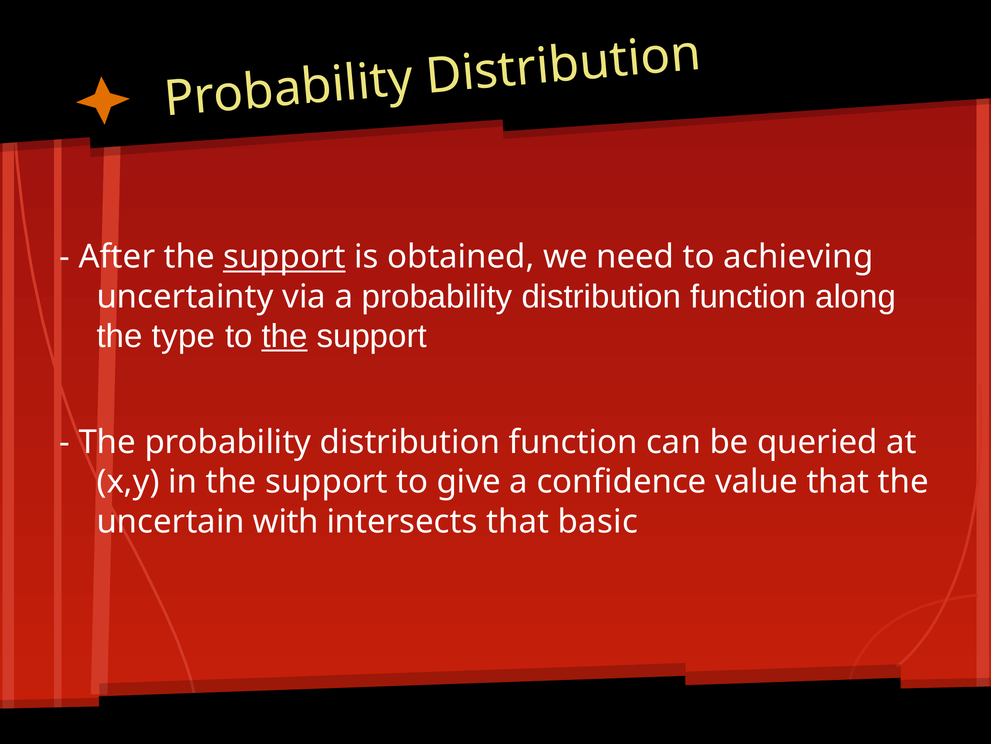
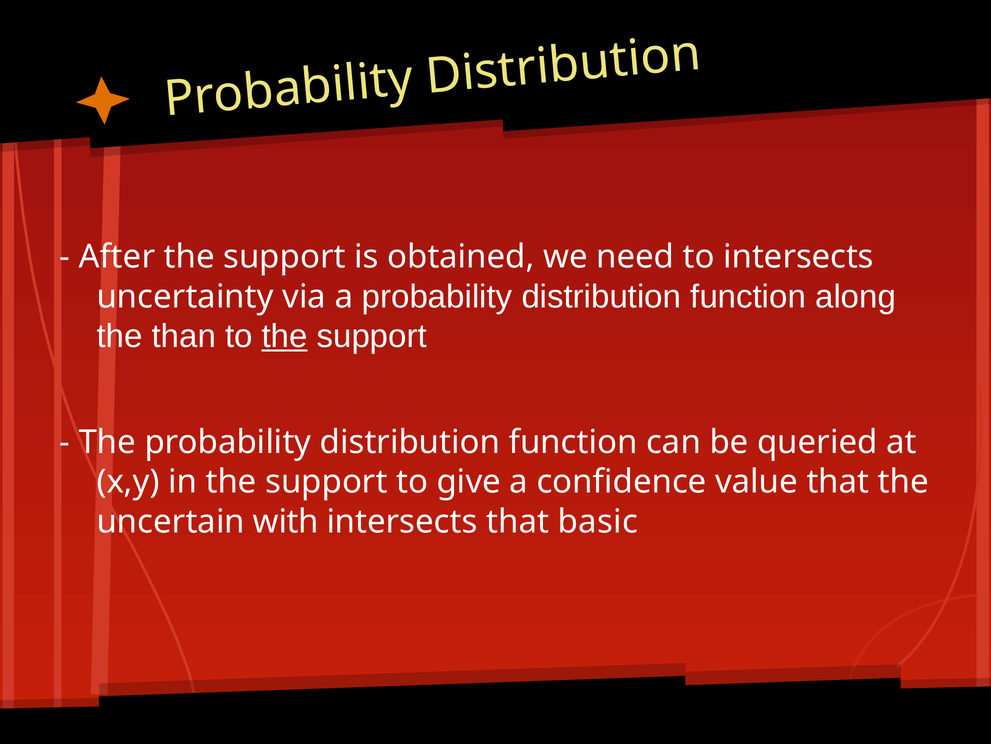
support underline: present -> none (284, 257)
to achieving: achieving -> intersects (799, 257)
type: type -> than (184, 336)
